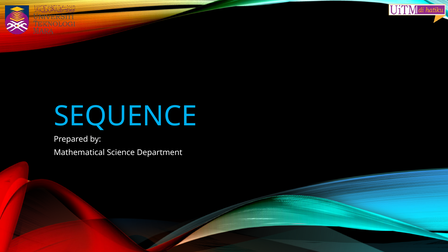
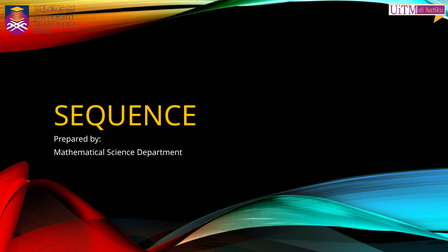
SEQUENCE colour: light blue -> yellow (125, 116)
